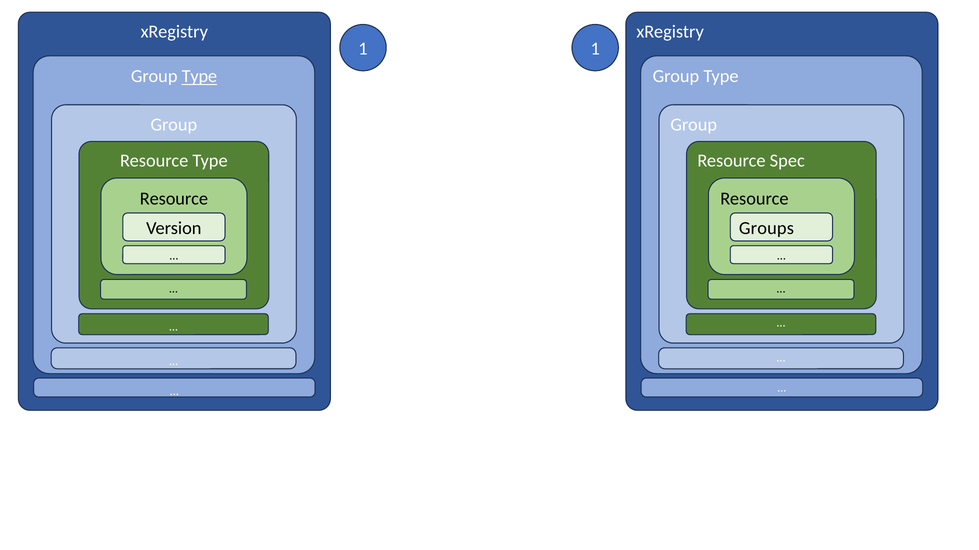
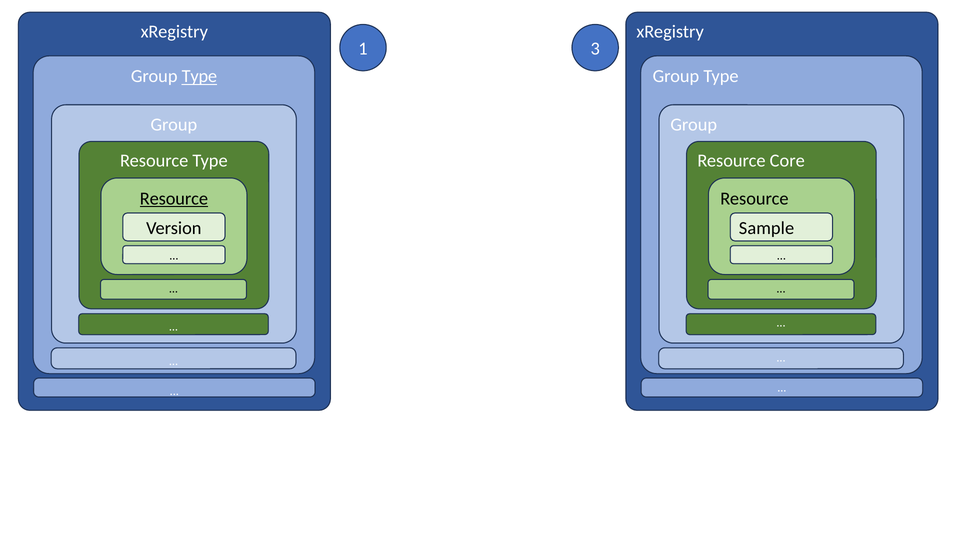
1 1: 1 -> 3 (595, 49)
Spec: Spec -> Core (787, 161)
Resource underline: none -> present (174, 199)
Groups: Groups -> Sample (766, 228)
